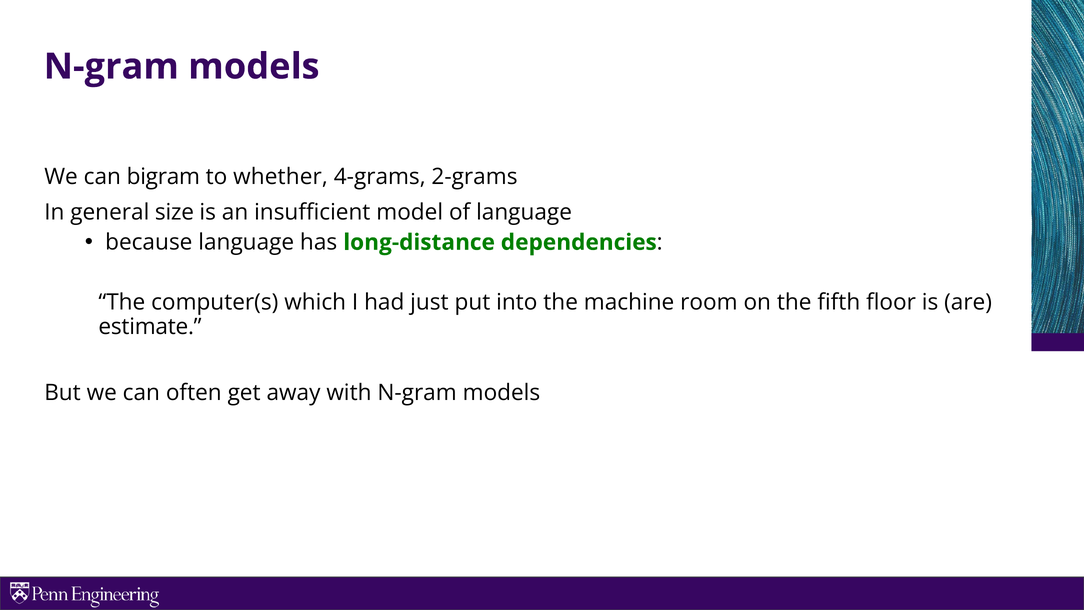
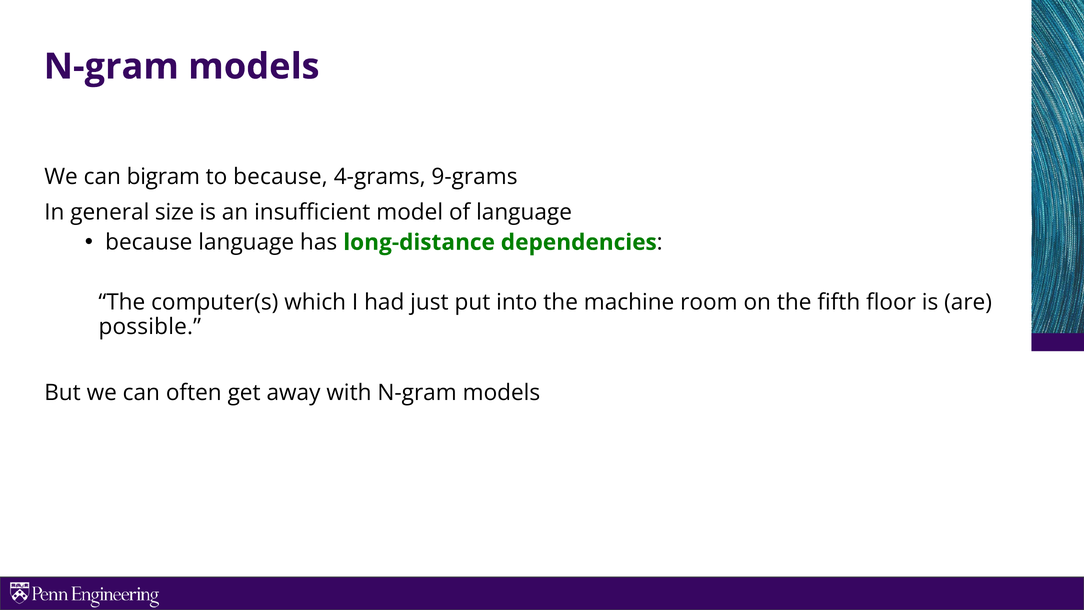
to whether: whether -> because (280, 176)
2-grams: 2-grams -> 9-grams (474, 176)
estimate: estimate -> possible (150, 327)
